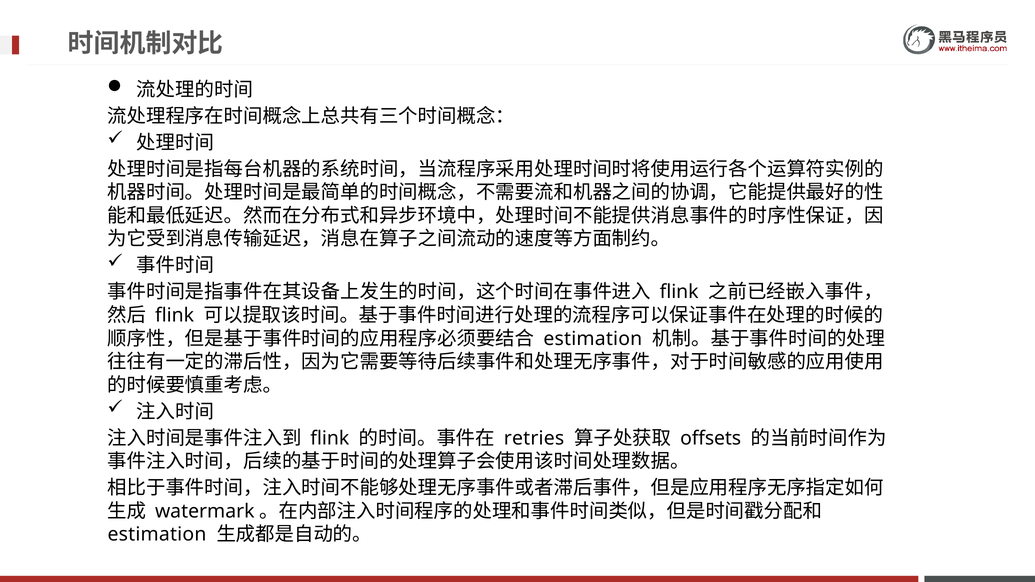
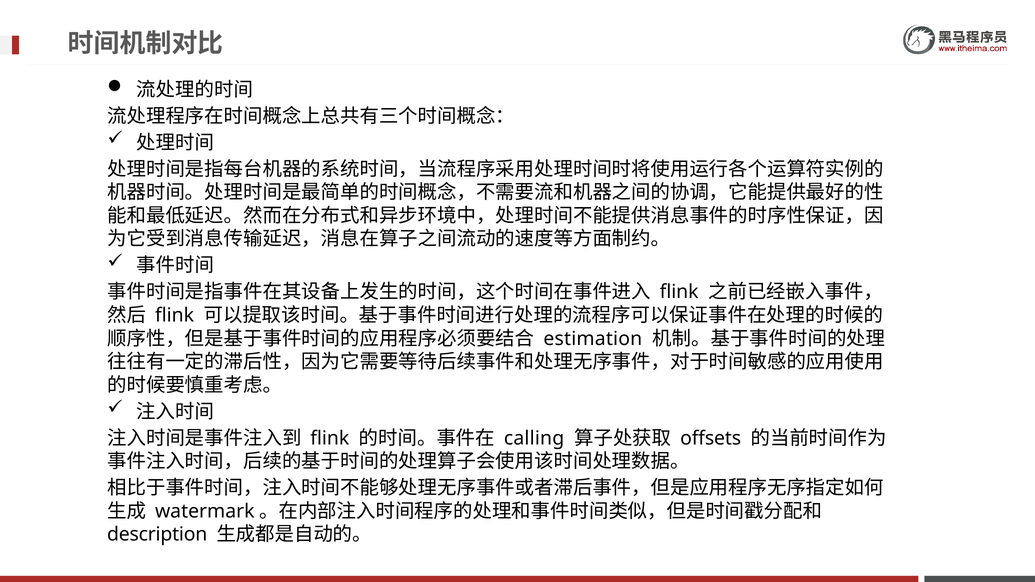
retries: retries -> calling (534, 438)
estimation: estimation -> description (157, 535)
